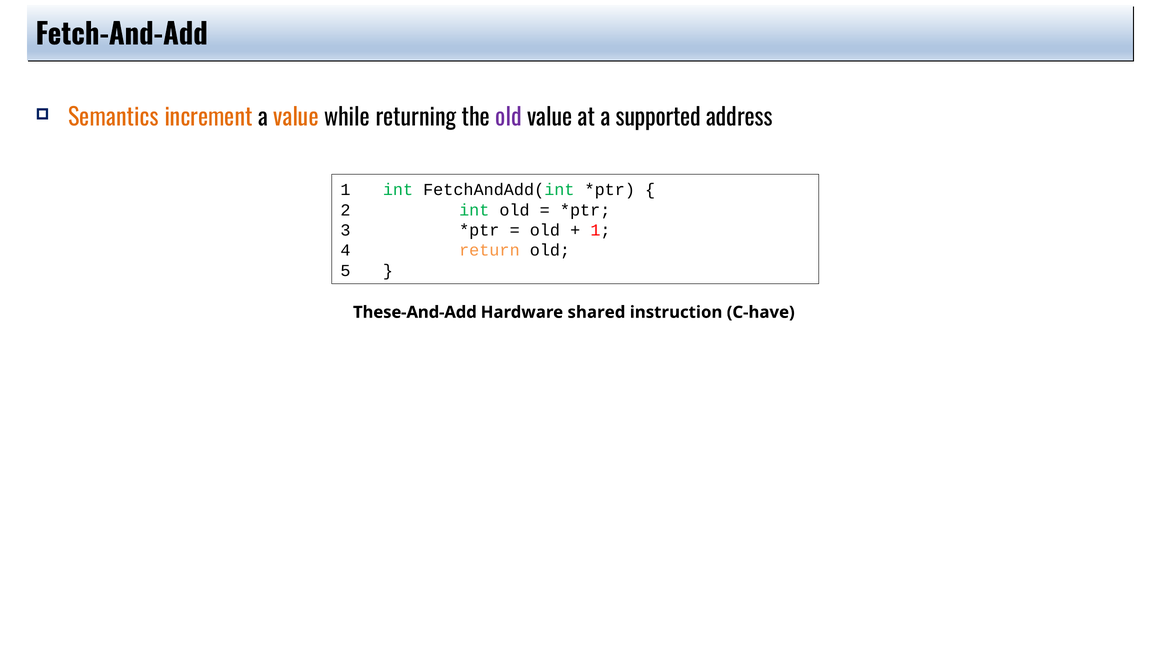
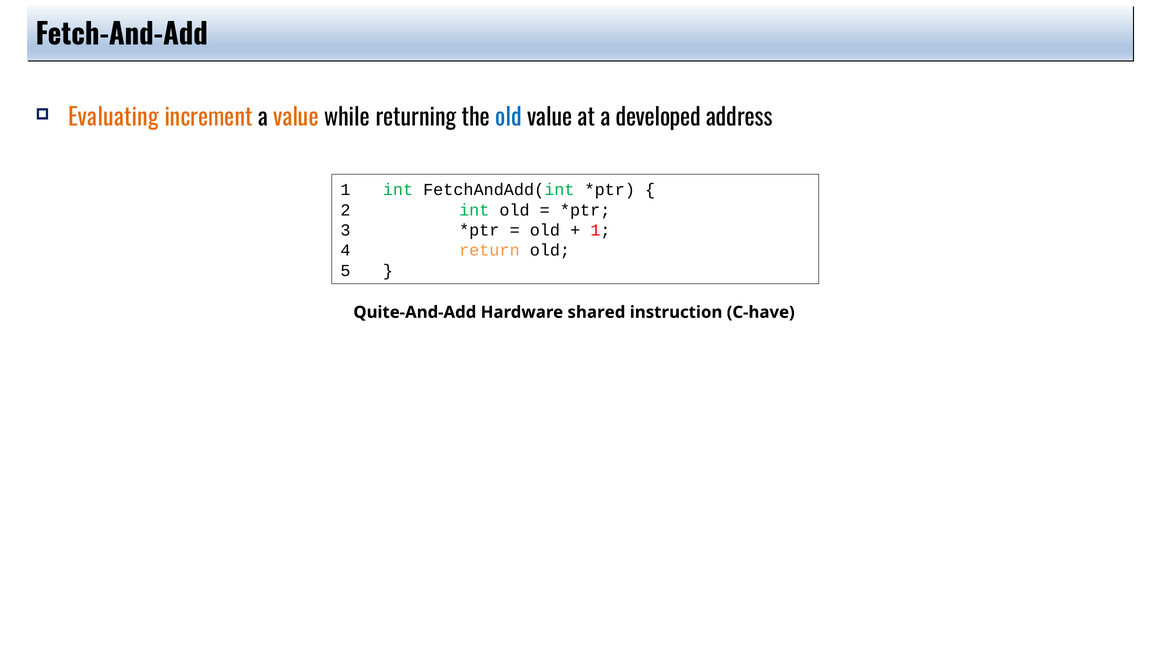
Semantics: Semantics -> Evaluating (113, 118)
old colour: purple -> blue (509, 118)
supported: supported -> developed (658, 118)
These-And-Add: These-And-Add -> Quite-And-Add (415, 312)
